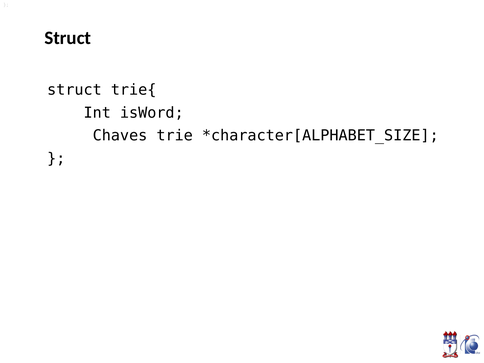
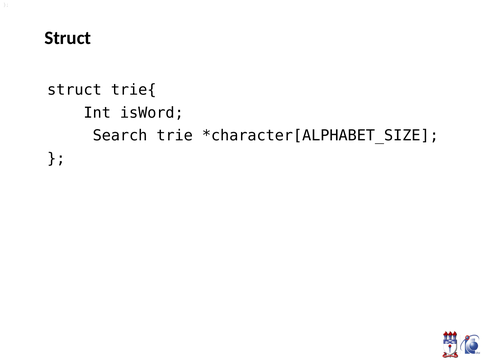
Chaves: Chaves -> Search (120, 136)
